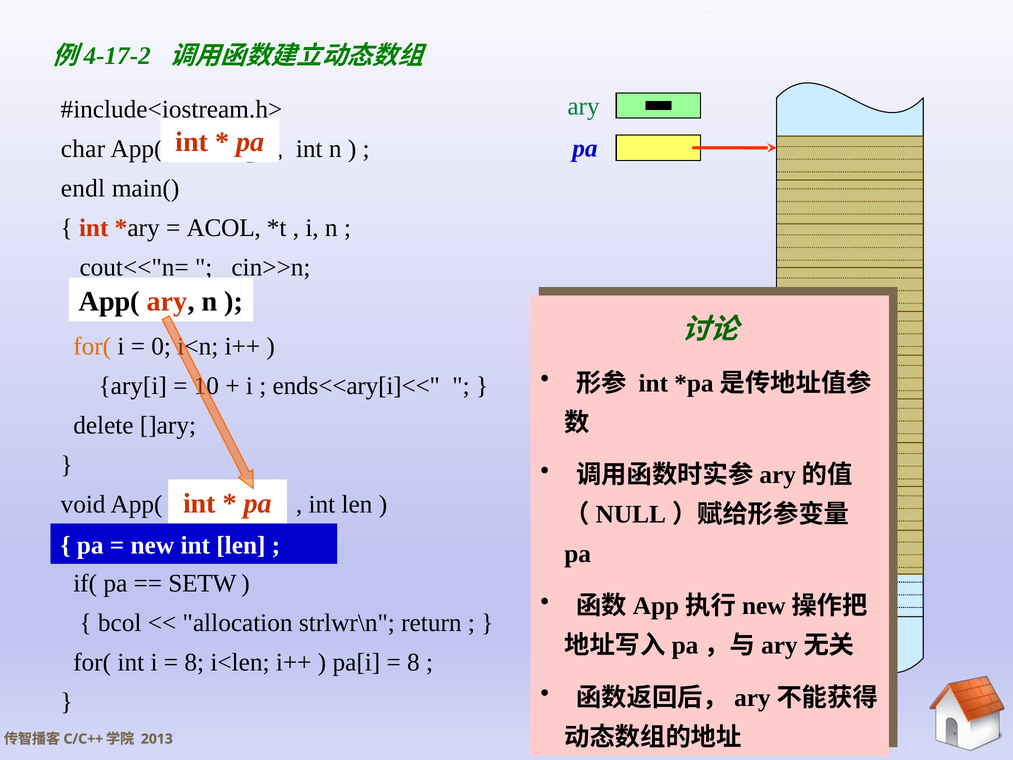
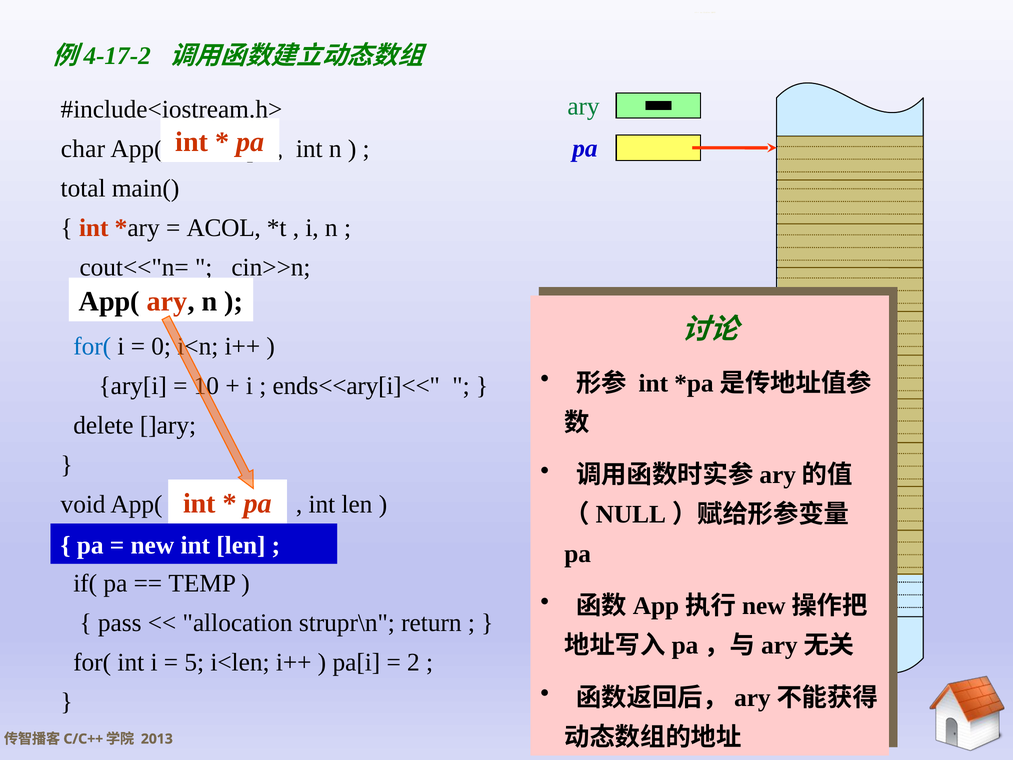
endl: endl -> total (83, 188)
for( colour: orange -> blue (92, 346)
SETW: SETW -> TEMP (202, 583)
bcol: bcol -> pass (120, 623)
strlwr\n: strlwr\n -> strupr\n (347, 623)
8: 8 -> 5 (194, 662)
8: 8 -> 2 (413, 662)
